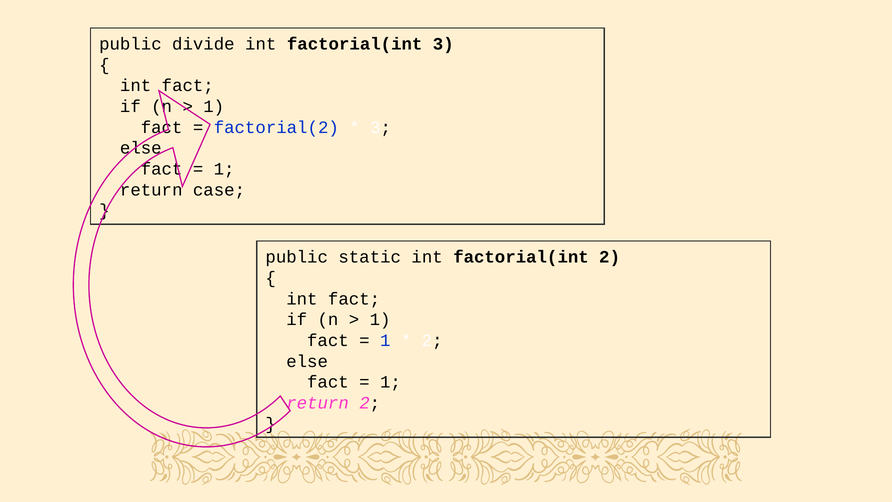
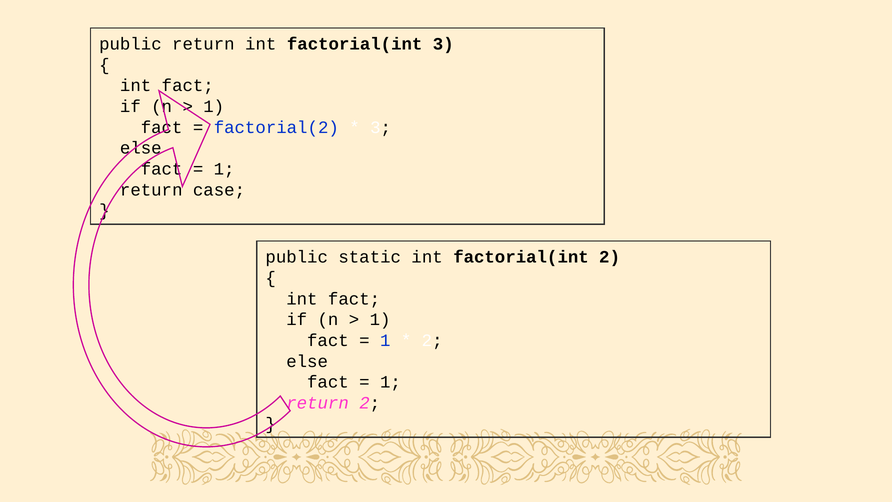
public divide: divide -> return (203, 44)
